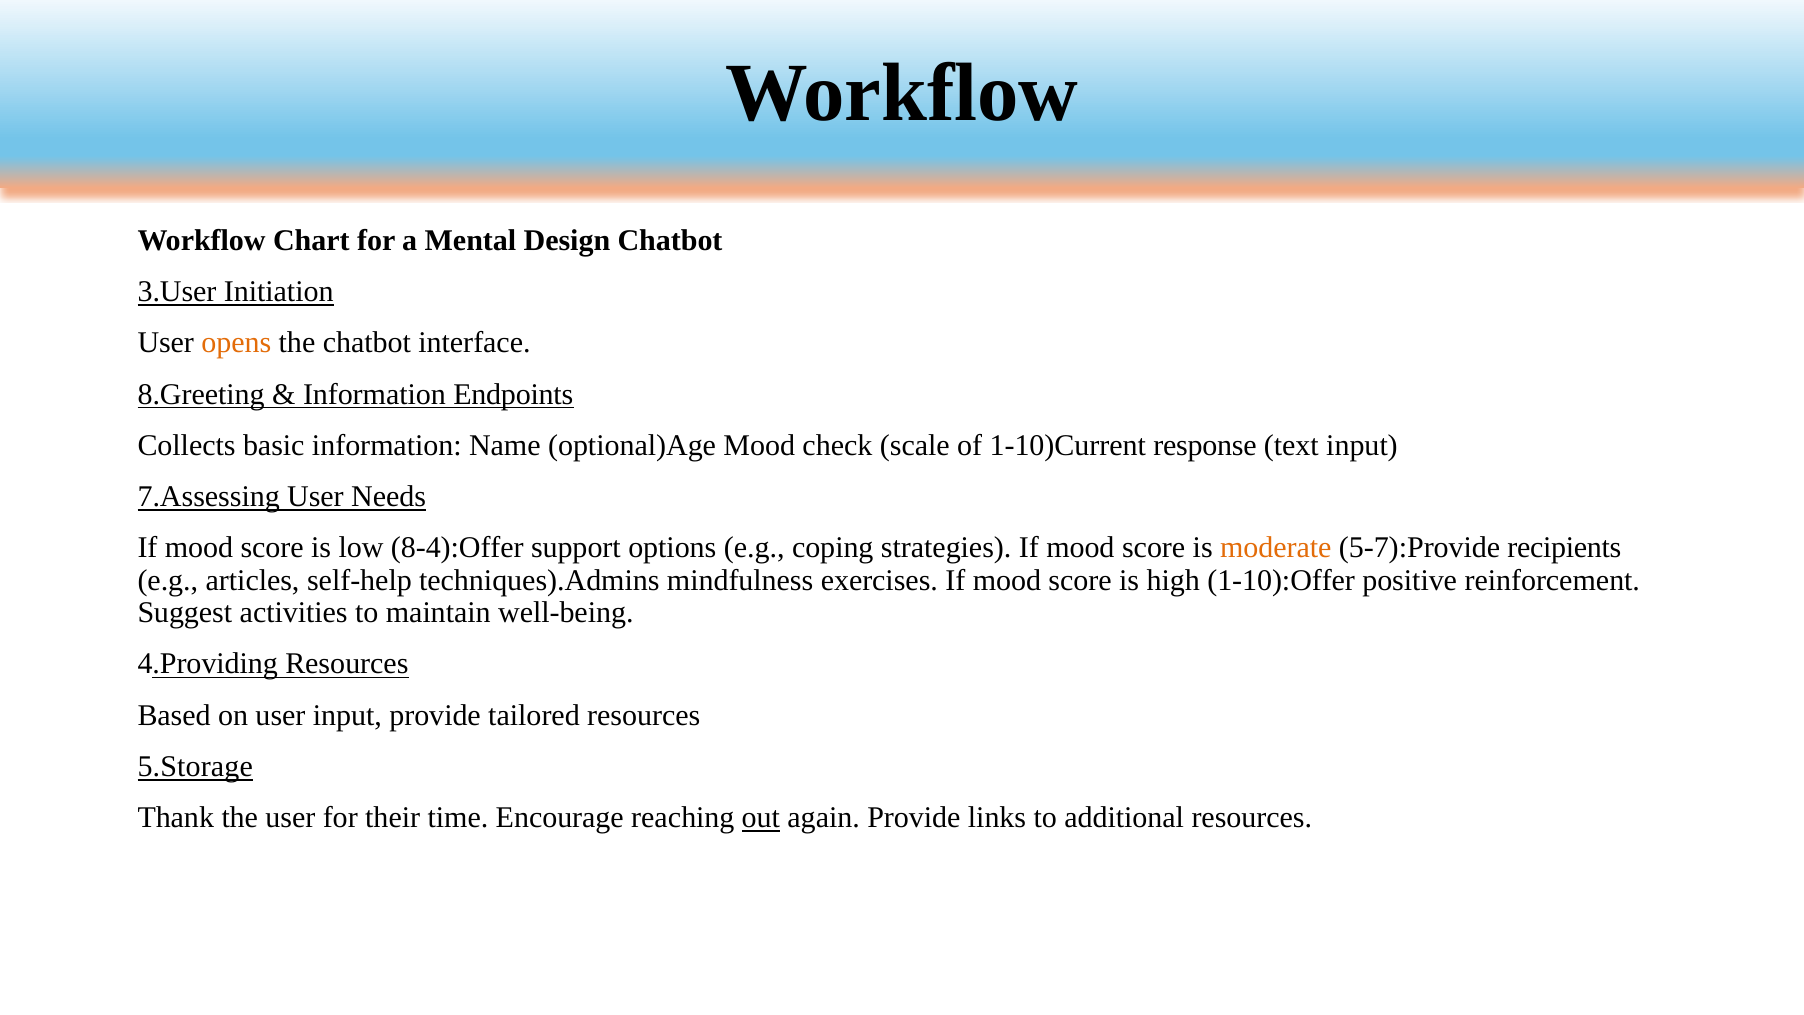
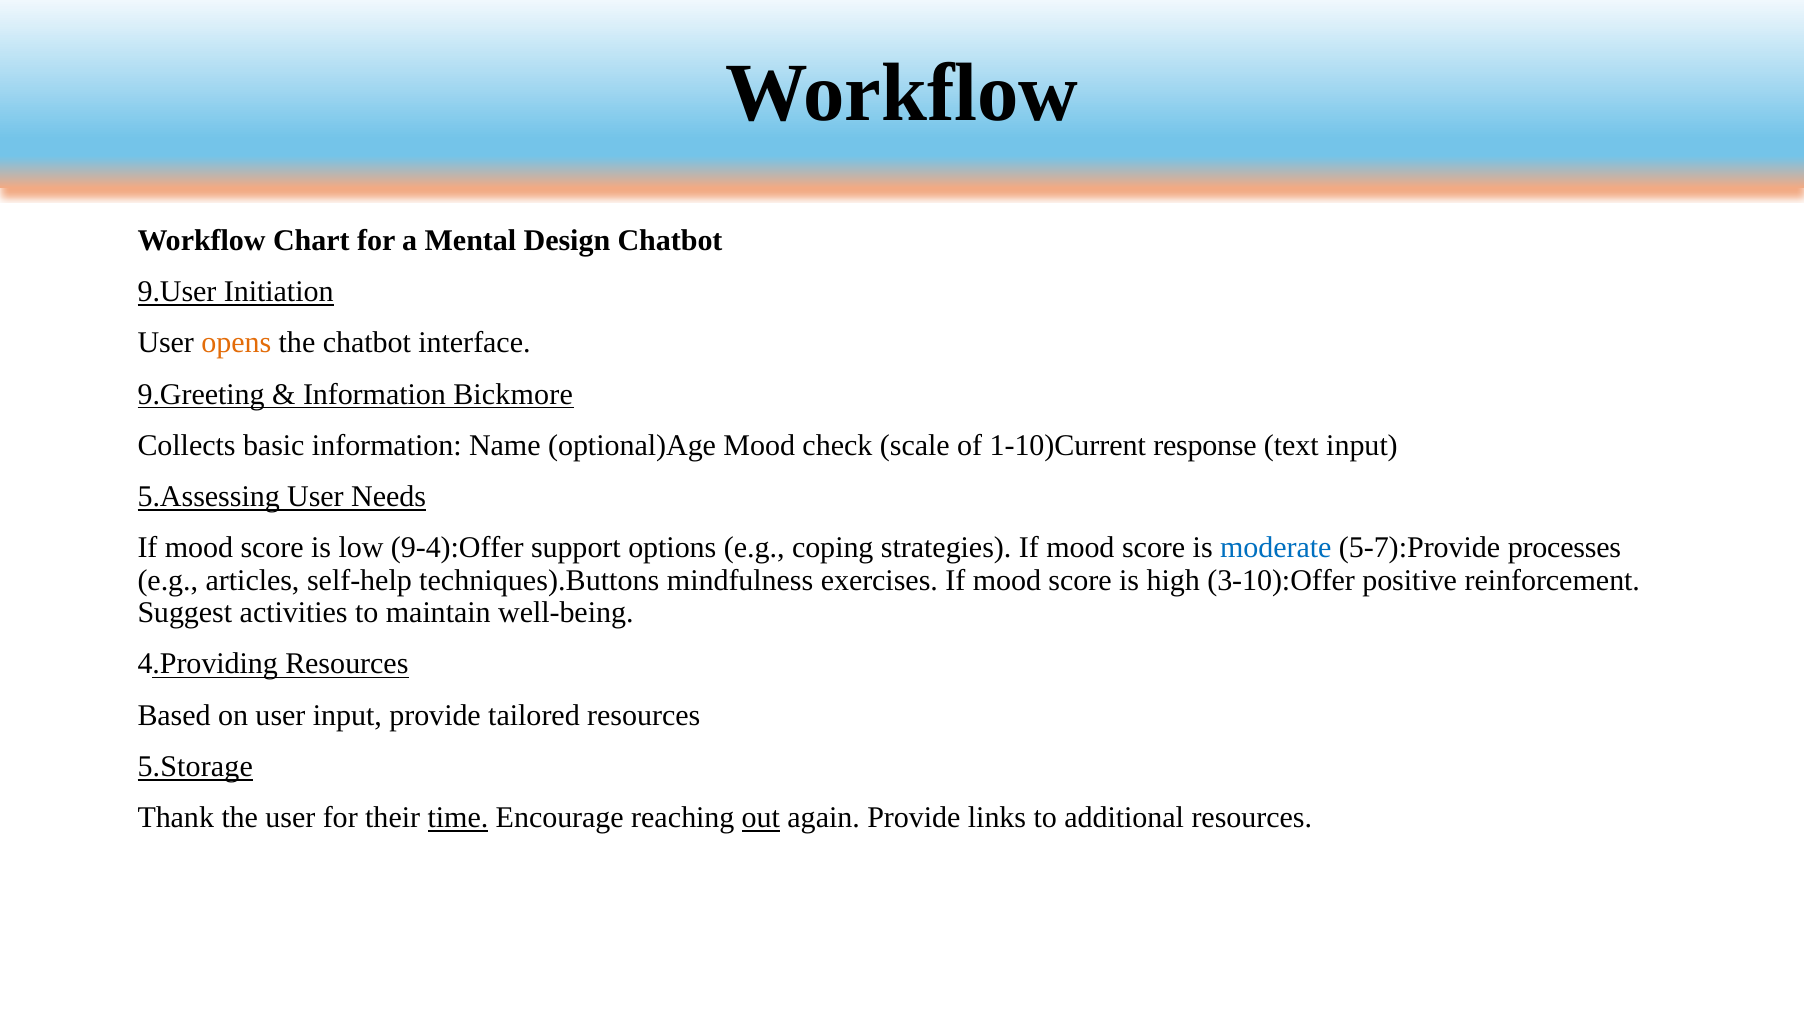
3.User: 3.User -> 9.User (177, 292)
8.Greeting: 8.Greeting -> 9.Greeting (201, 394)
Endpoints: Endpoints -> Bickmore (513, 394)
7.Assessing: 7.Assessing -> 5.Assessing (209, 496)
8-4):Offer: 8-4):Offer -> 9-4):Offer (457, 548)
moderate colour: orange -> blue (1276, 548)
recipients: recipients -> processes (1564, 548)
techniques).Admins: techniques).Admins -> techniques).Buttons (539, 580)
1-10):Offer: 1-10):Offer -> 3-10):Offer (1281, 580)
time underline: none -> present (458, 818)
